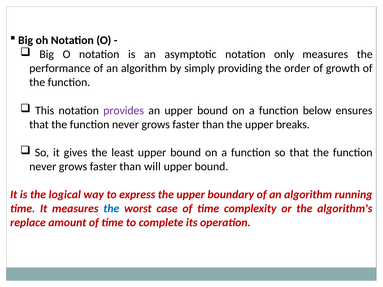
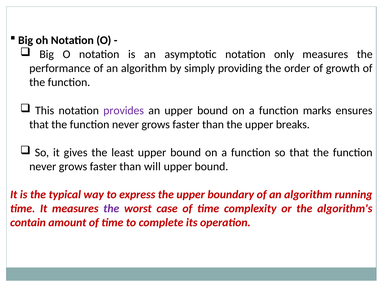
below: below -> marks (317, 110)
logical: logical -> typical (65, 195)
the colour: blue -> purple (111, 209)
replace: replace -> contain (28, 223)
